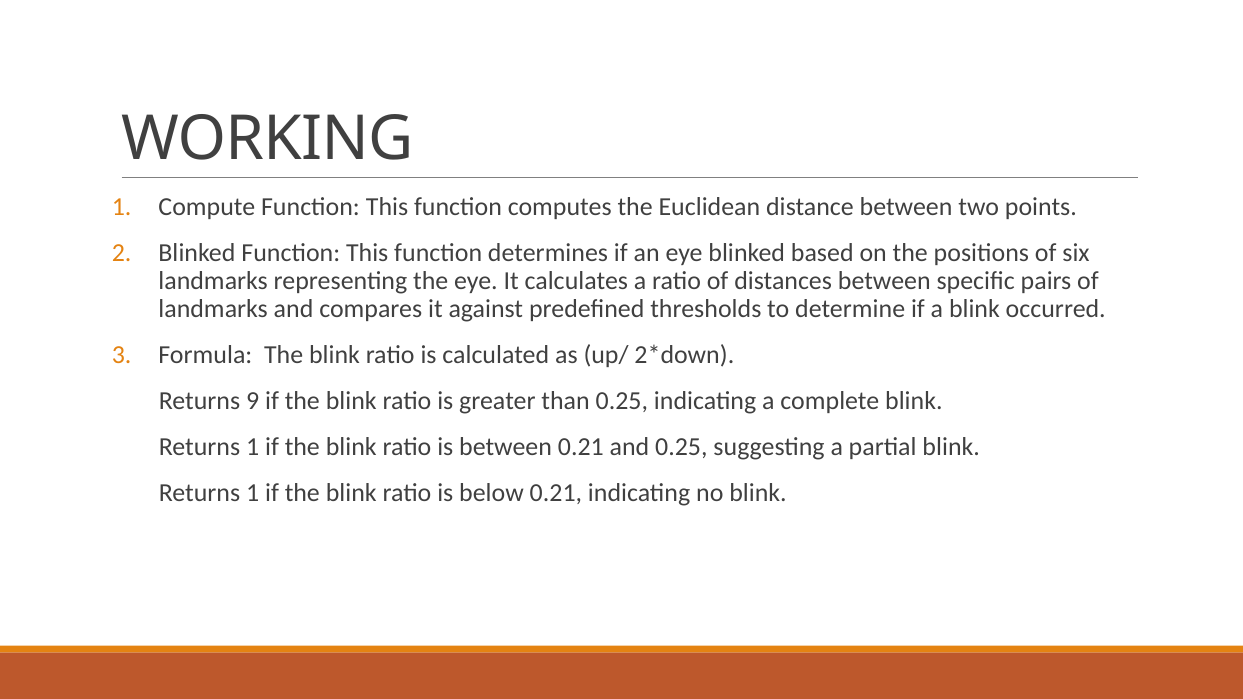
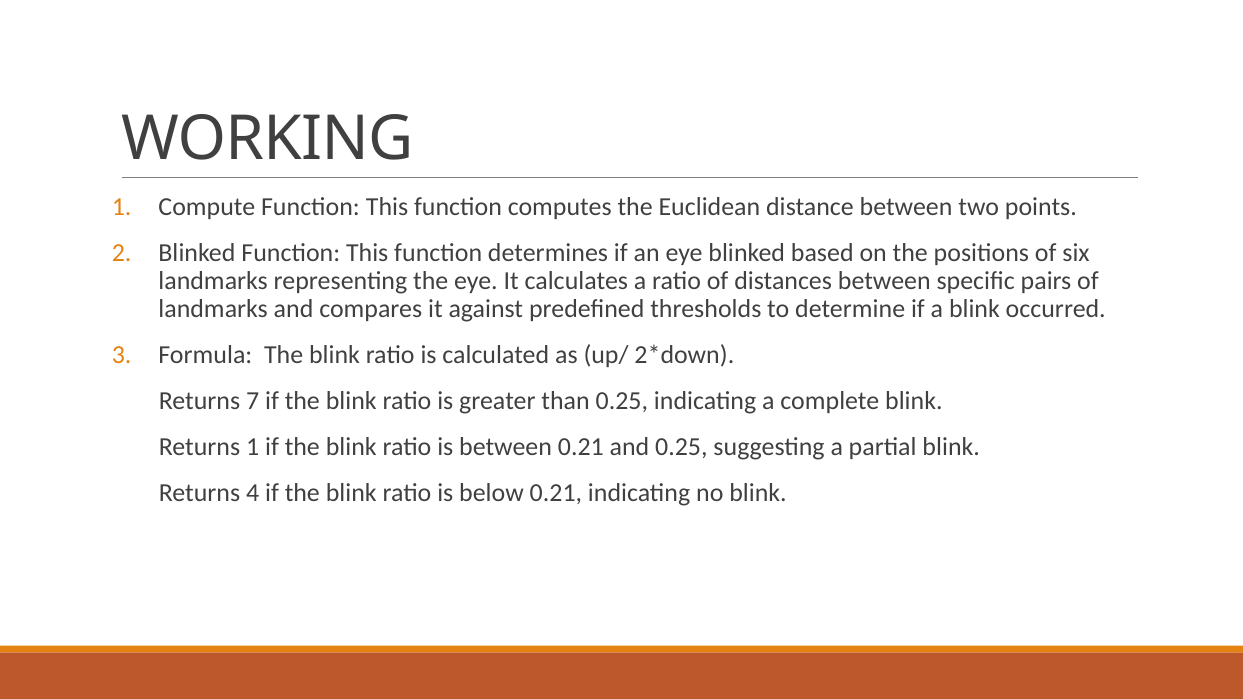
9: 9 -> 7 (253, 401)
1: 1 -> 4 (253, 493)
